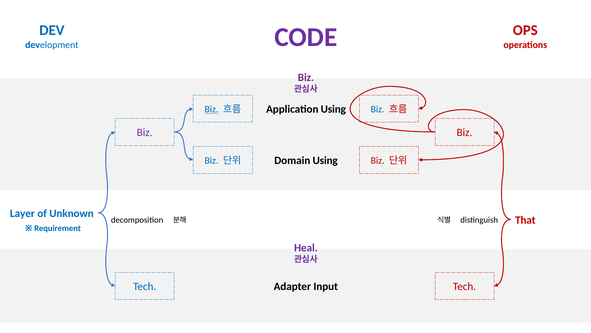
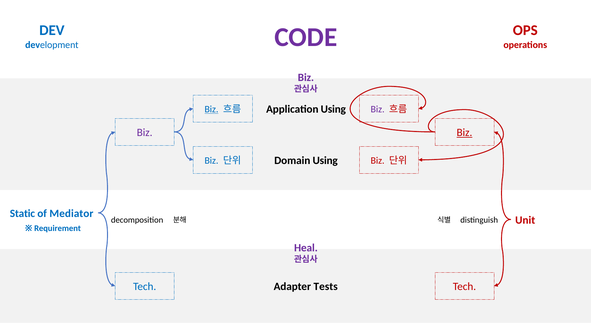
Biz colour: blue -> purple (378, 109)
Biz underline: none -> present (464, 132)
Layer: Layer -> Static (22, 213)
Unknown: Unknown -> Mediator (71, 213)
That: That -> Unit (525, 220)
Input: Input -> Tests (326, 286)
